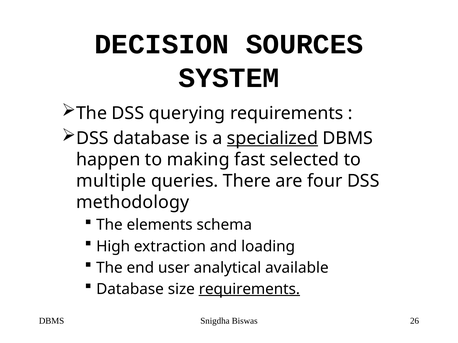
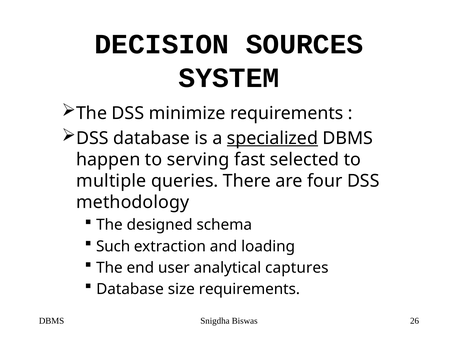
querying: querying -> minimize (187, 113)
making: making -> serving (198, 160)
elements: elements -> designed (160, 225)
High: High -> Such (113, 247)
available: available -> captures (297, 268)
requirements underline: present -> none (249, 289)
